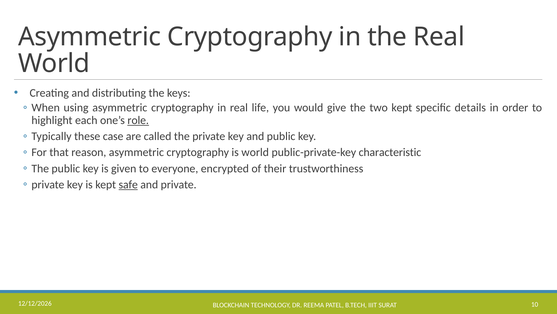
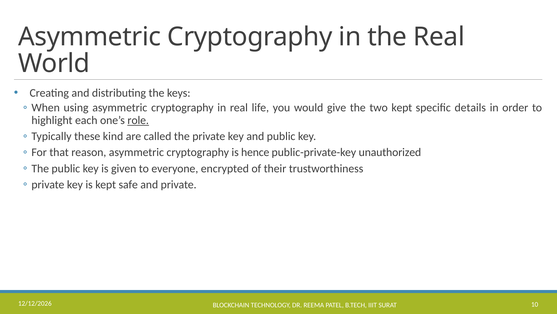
case: case -> kind (113, 136)
is world: world -> hence (255, 152)
characteristic: characteristic -> unauthorized (390, 152)
safe underline: present -> none (128, 184)
